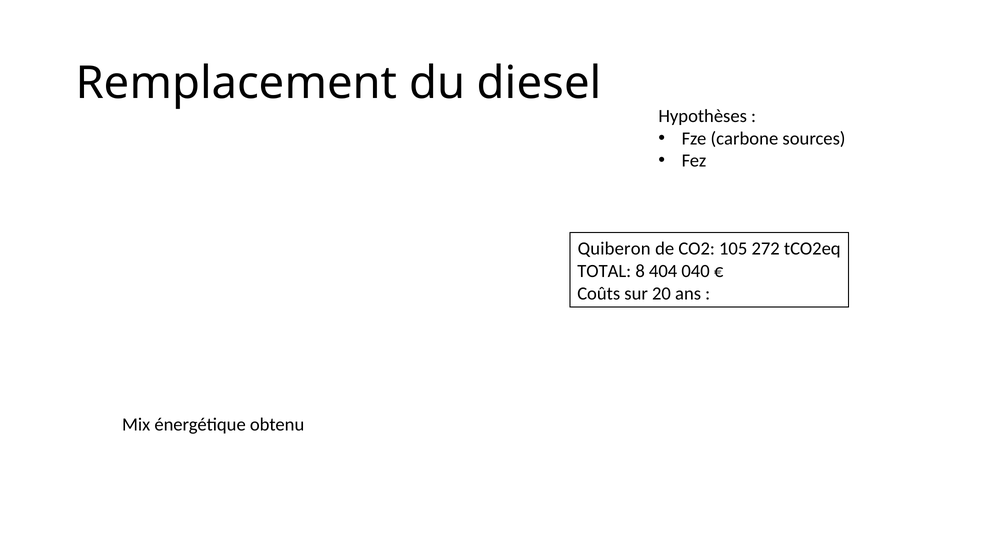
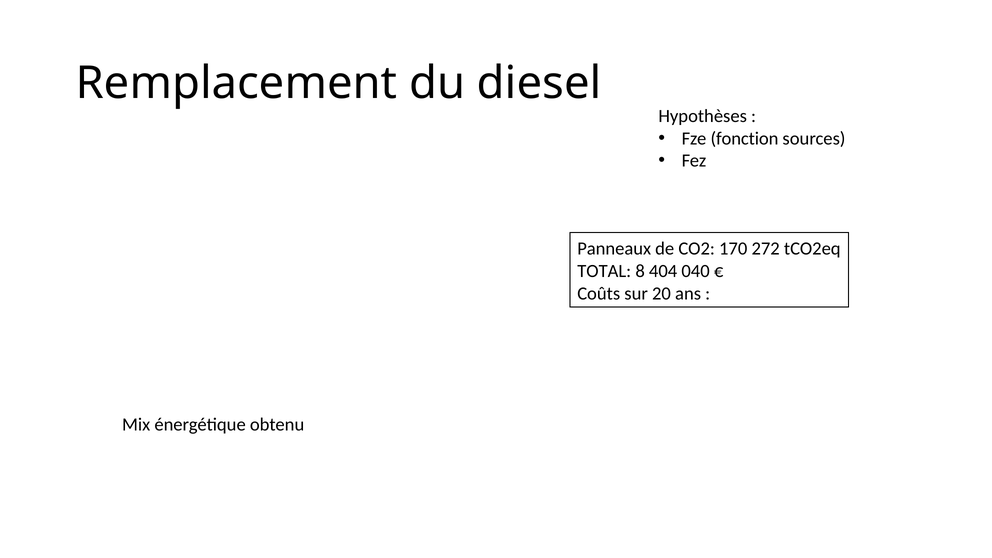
carbone: carbone -> fonction (744, 138)
Quiberon: Quiberon -> Panneaux (614, 249)
105: 105 -> 170 (733, 249)
